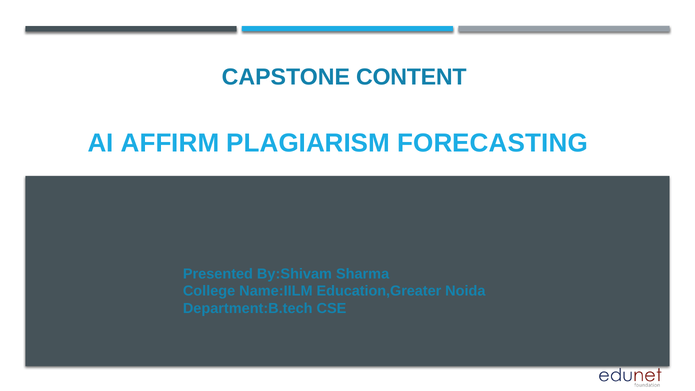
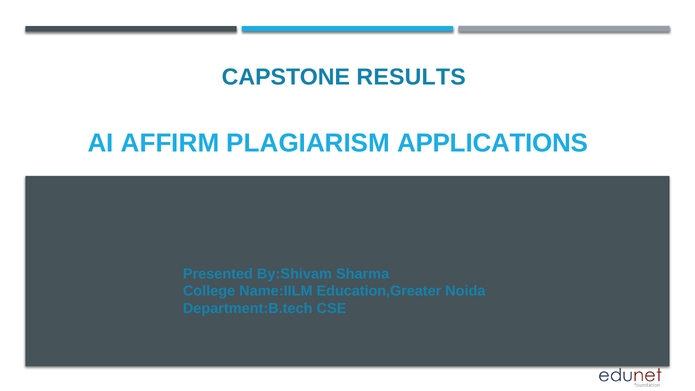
CONTENT: CONTENT -> RESULTS (411, 77)
FORECASTING: FORECASTING -> APPLICATIONS (493, 143)
